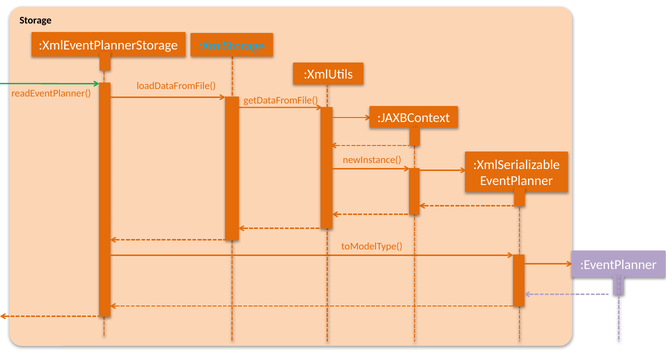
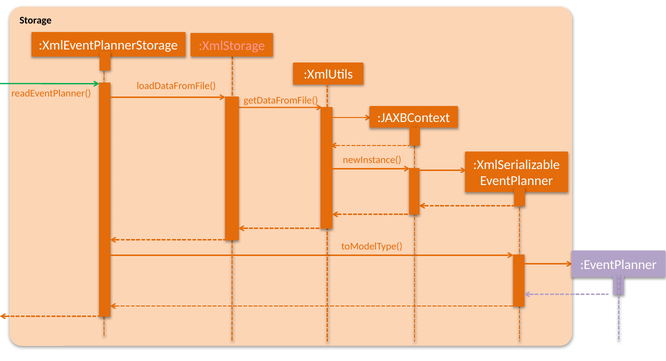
:XmlStorage colour: light blue -> pink (232, 46)
